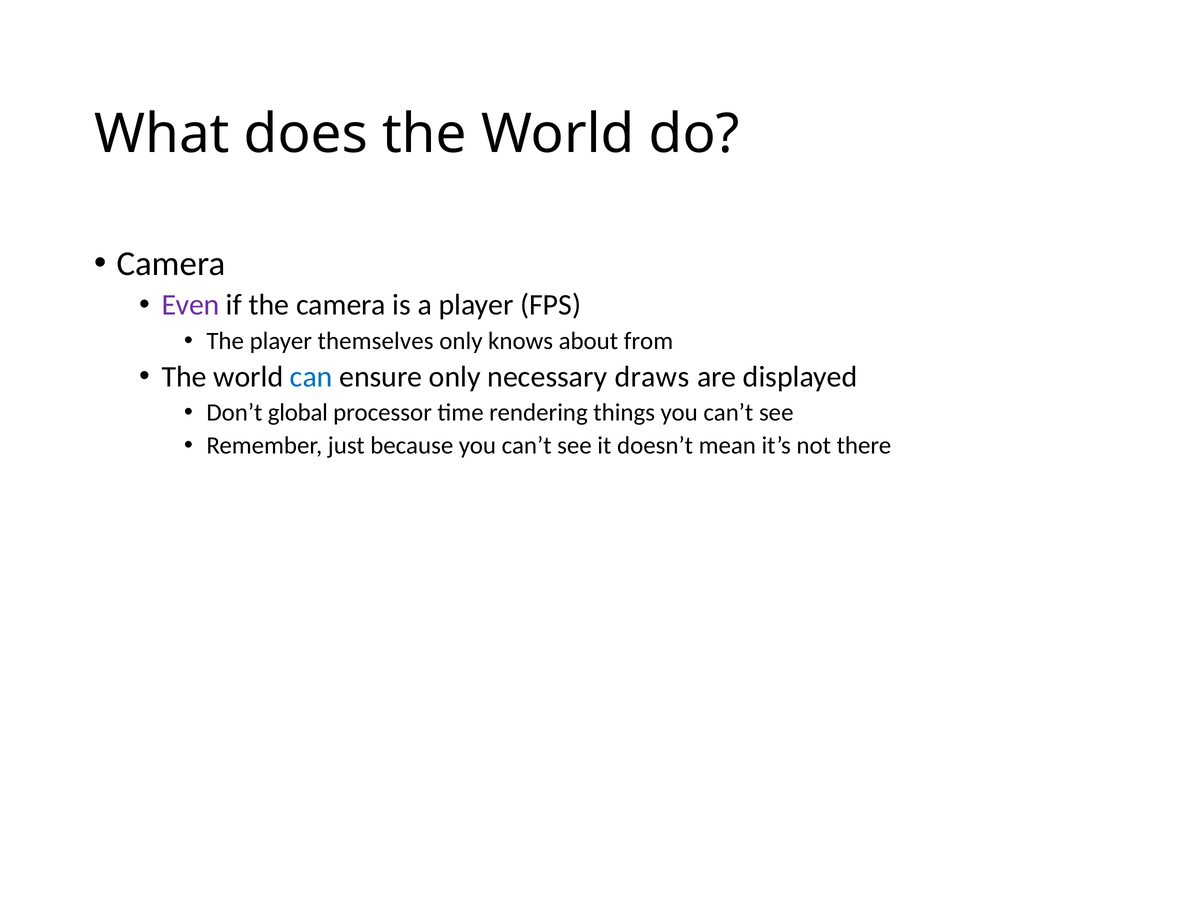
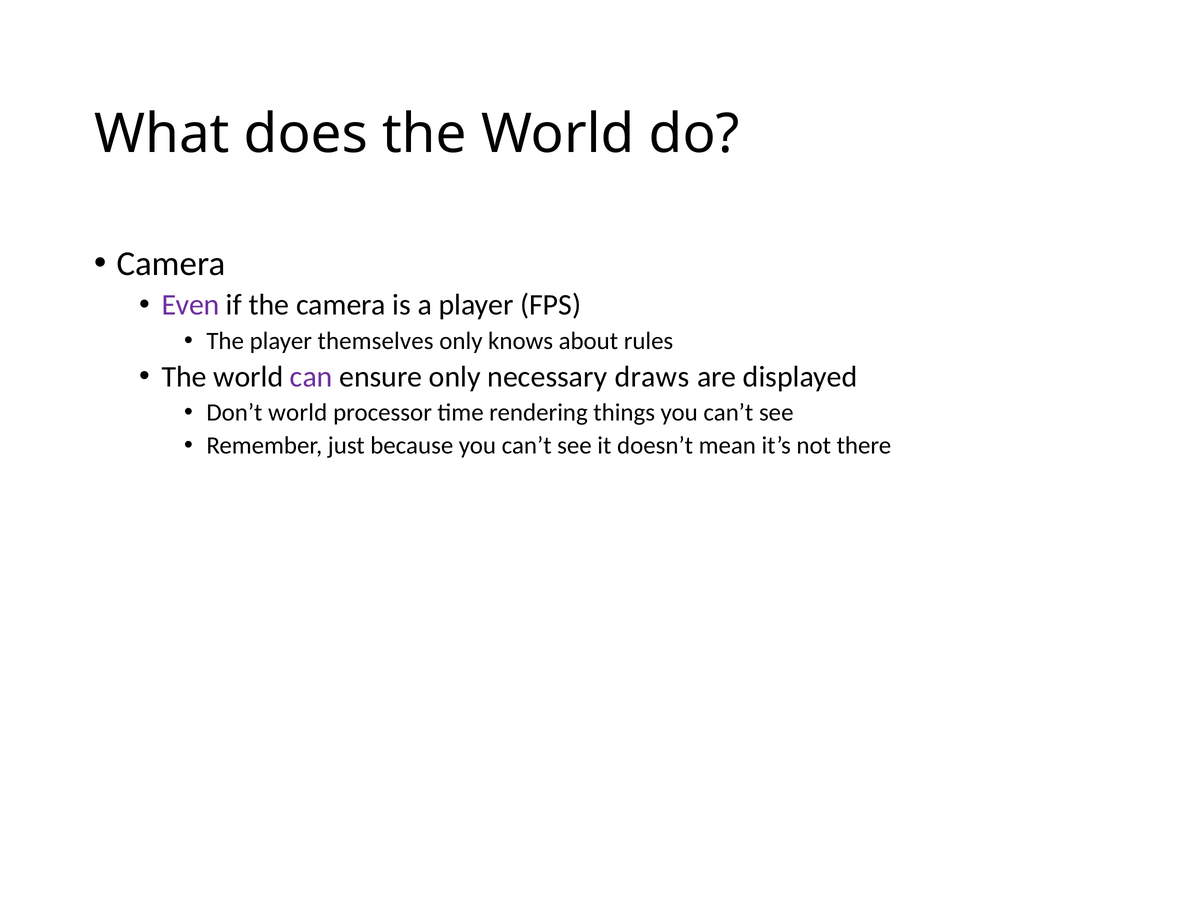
from: from -> rules (649, 341)
can colour: blue -> purple (311, 377)
Don’t global: global -> world (298, 412)
